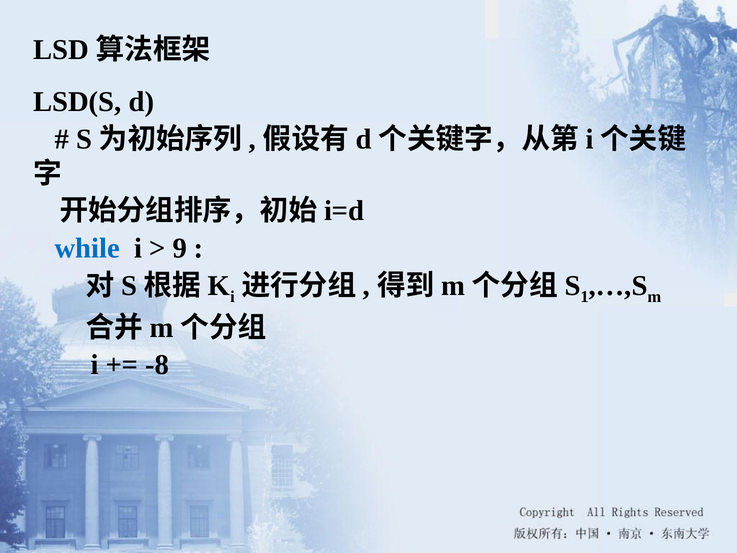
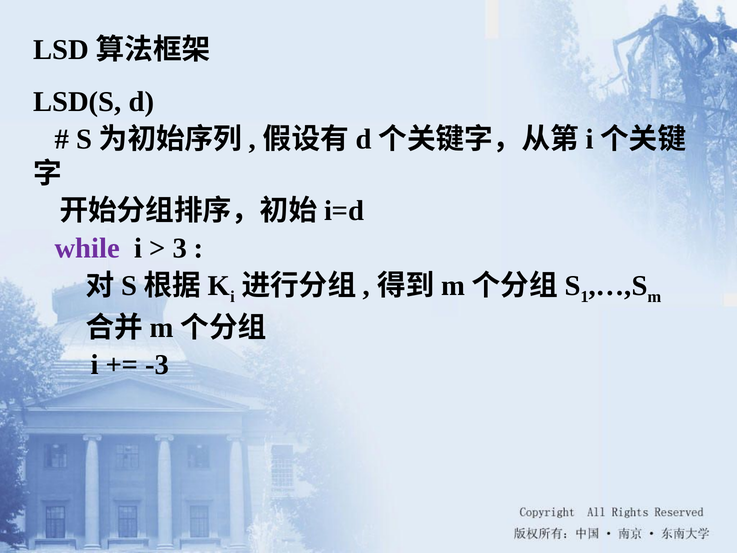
while colour: blue -> purple (87, 248)
9: 9 -> 3 (180, 248)
-8: -8 -> -3 (157, 365)
